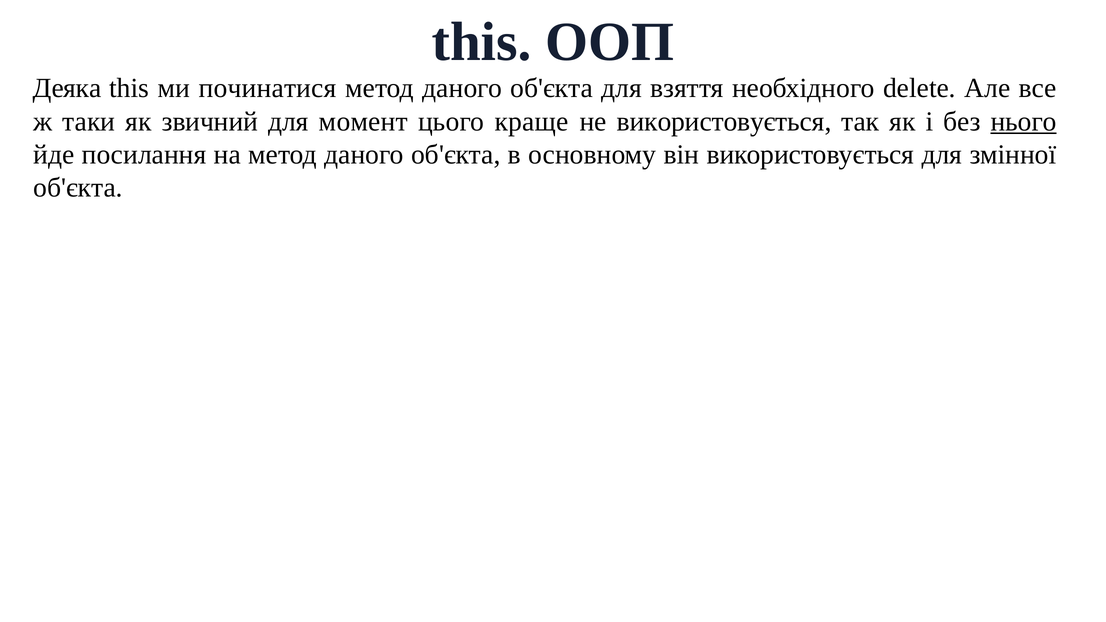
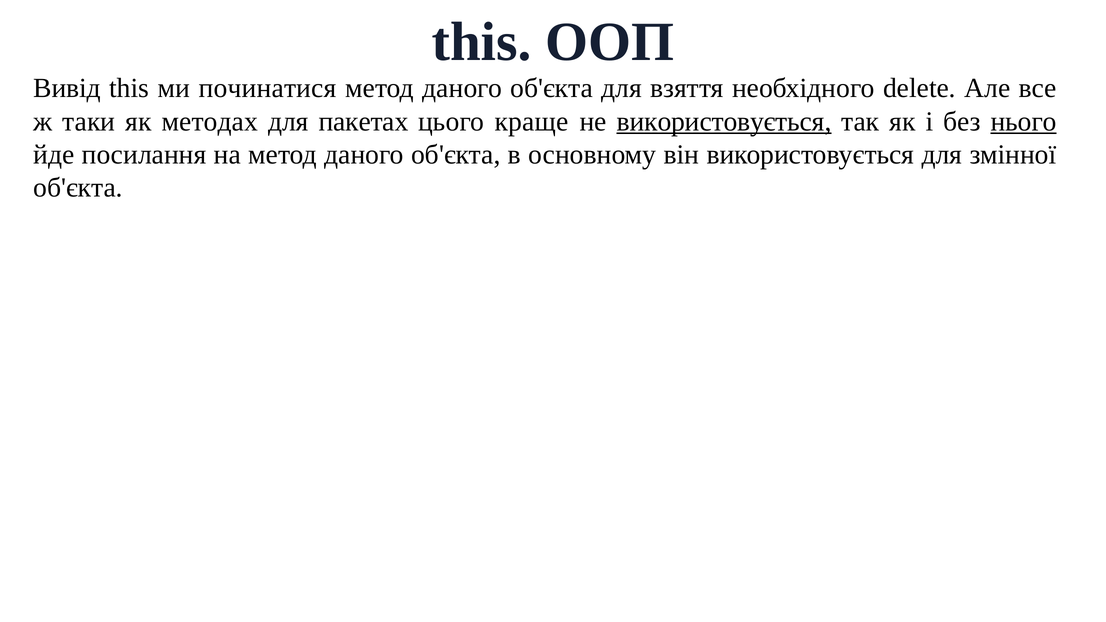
Деяка: Деяка -> Вивід (67, 88)
звичний: звичний -> методах (210, 122)
момент: момент -> пакетах (364, 122)
використовується underline: none -> present (724, 122)
